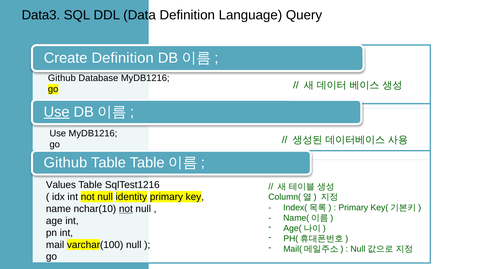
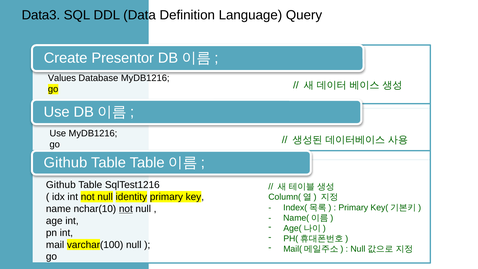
Create Definition: Definition -> Presentor (123, 58)
Github: Github -> Values (62, 78)
Use underline: present -> none (57, 112)
Values: Values -> Github (61, 185)
